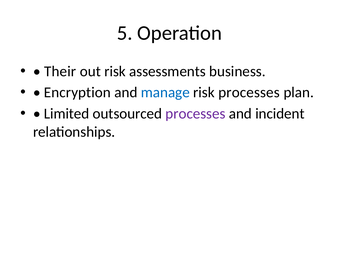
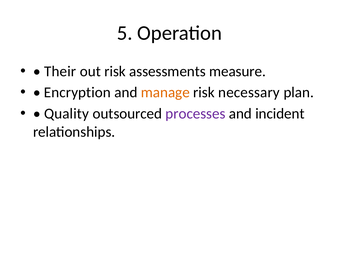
business: business -> measure (237, 71)
manage colour: blue -> orange (165, 92)
risk processes: processes -> necessary (249, 92)
Limited: Limited -> Quality (66, 113)
